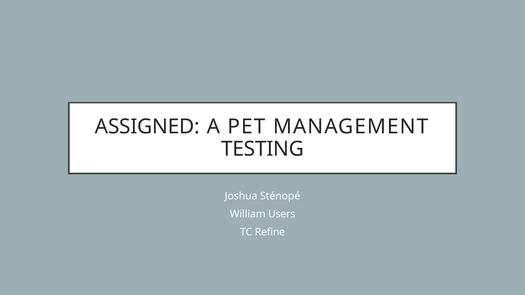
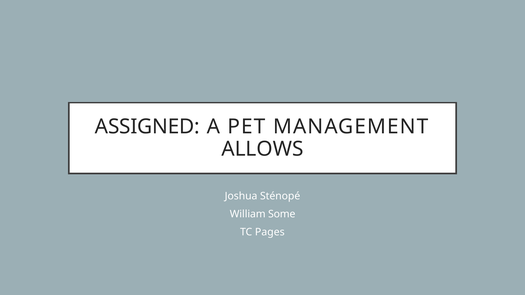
TESTING: TESTING -> ALLOWS (262, 149)
Users: Users -> Some (282, 214)
Refine: Refine -> Pages (270, 232)
